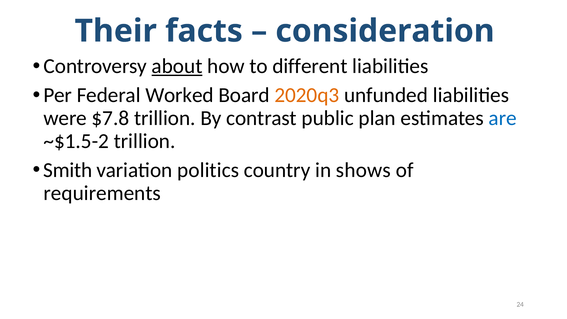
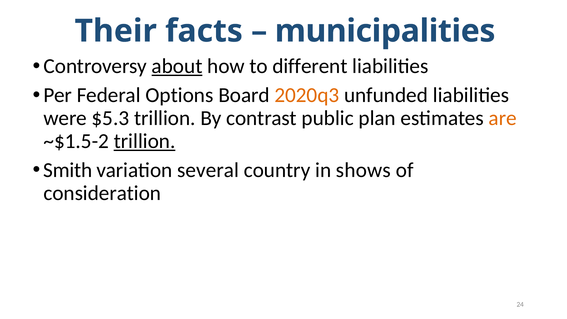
consideration: consideration -> municipalities (385, 31)
Worked: Worked -> Options (179, 95)
$7.8: $7.8 -> $5.3 (110, 118)
are colour: blue -> orange (503, 118)
trillion underline: none -> present (145, 141)
politics: politics -> several (208, 170)
requirements: requirements -> consideration (102, 193)
